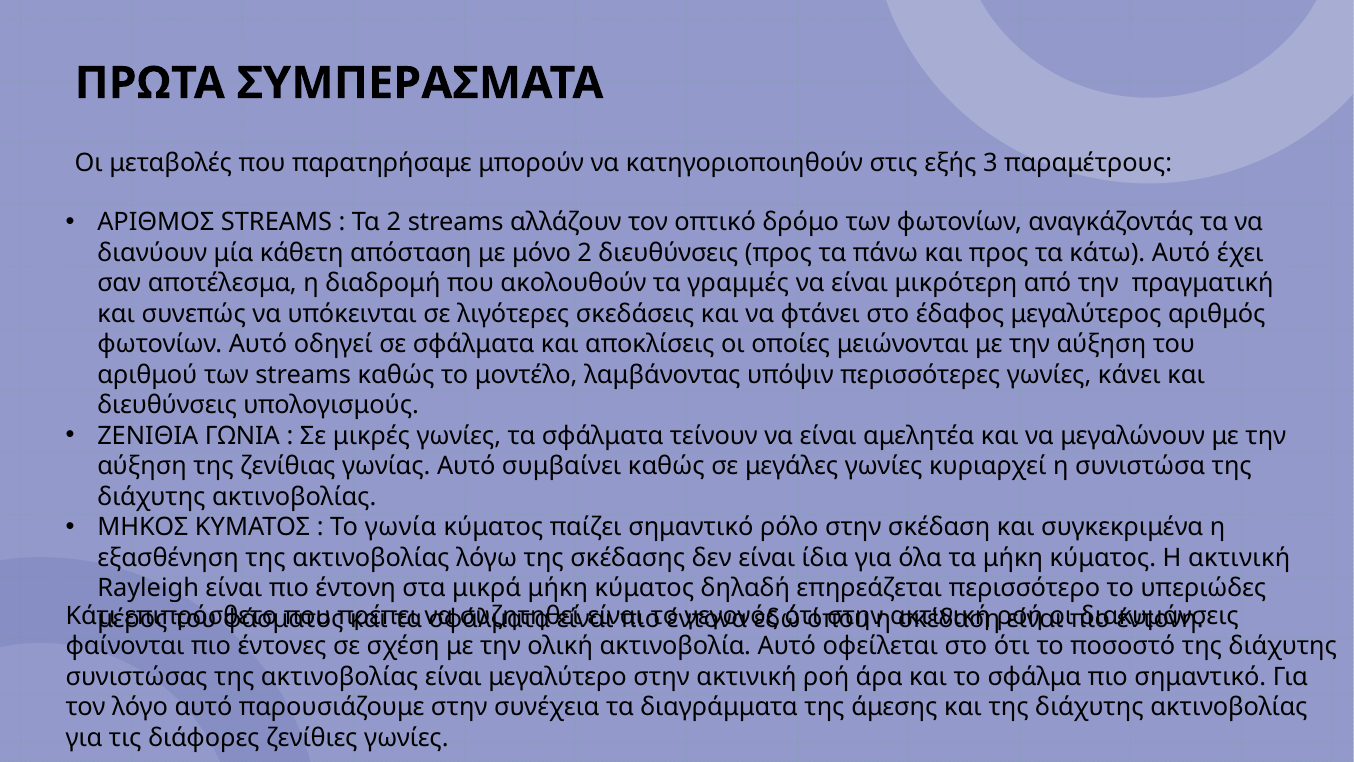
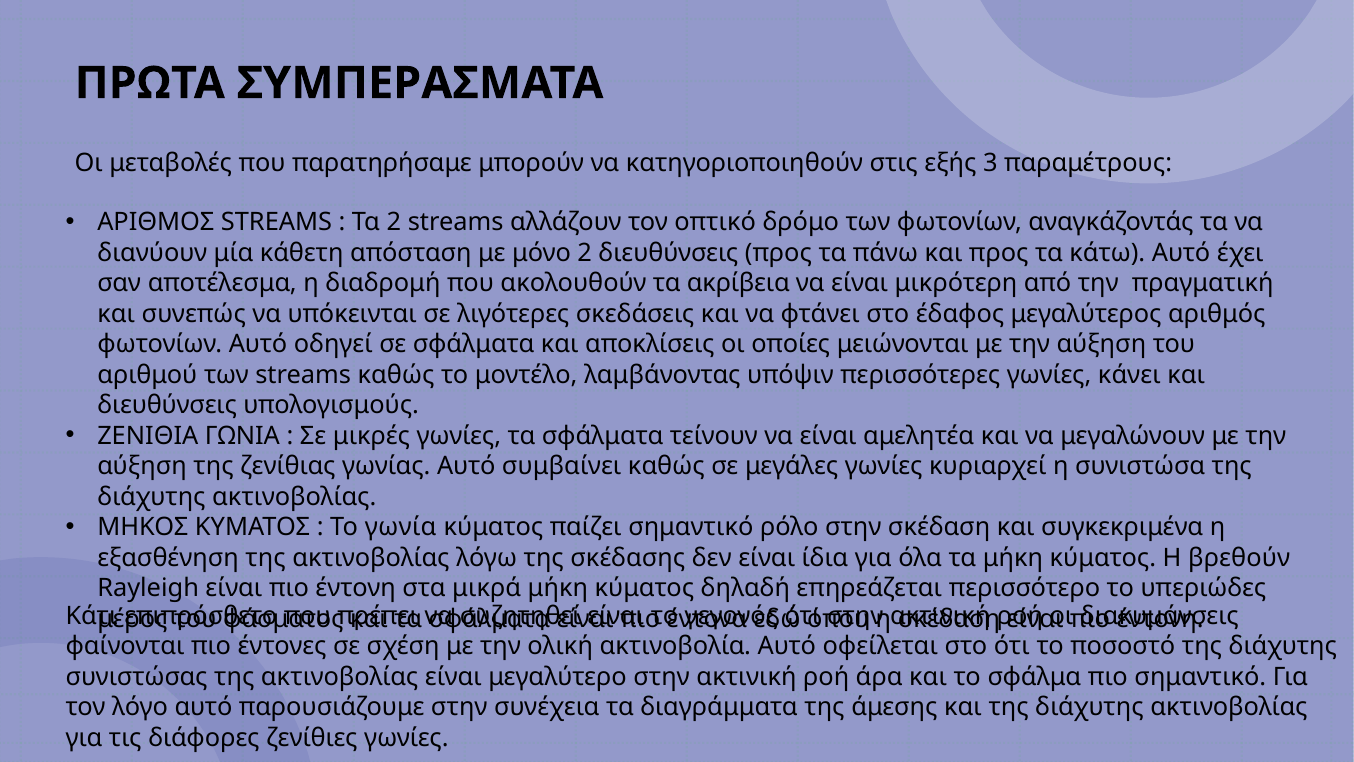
γραμμές: γραμμές -> ακρίβεια (738, 283)
Η ακτινική: ακτινική -> βρεθούν (1239, 557)
